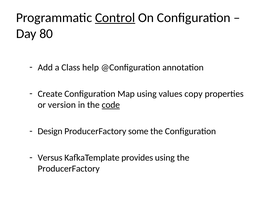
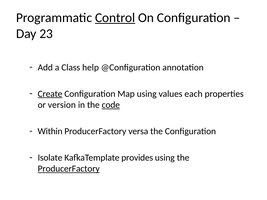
80: 80 -> 23 (46, 34)
Create underline: none -> present (50, 94)
copy: copy -> each (194, 94)
Design: Design -> Within (50, 131)
some: some -> versa (138, 131)
Versus: Versus -> Isolate (50, 158)
ProducerFactory underline: none -> present (69, 169)
